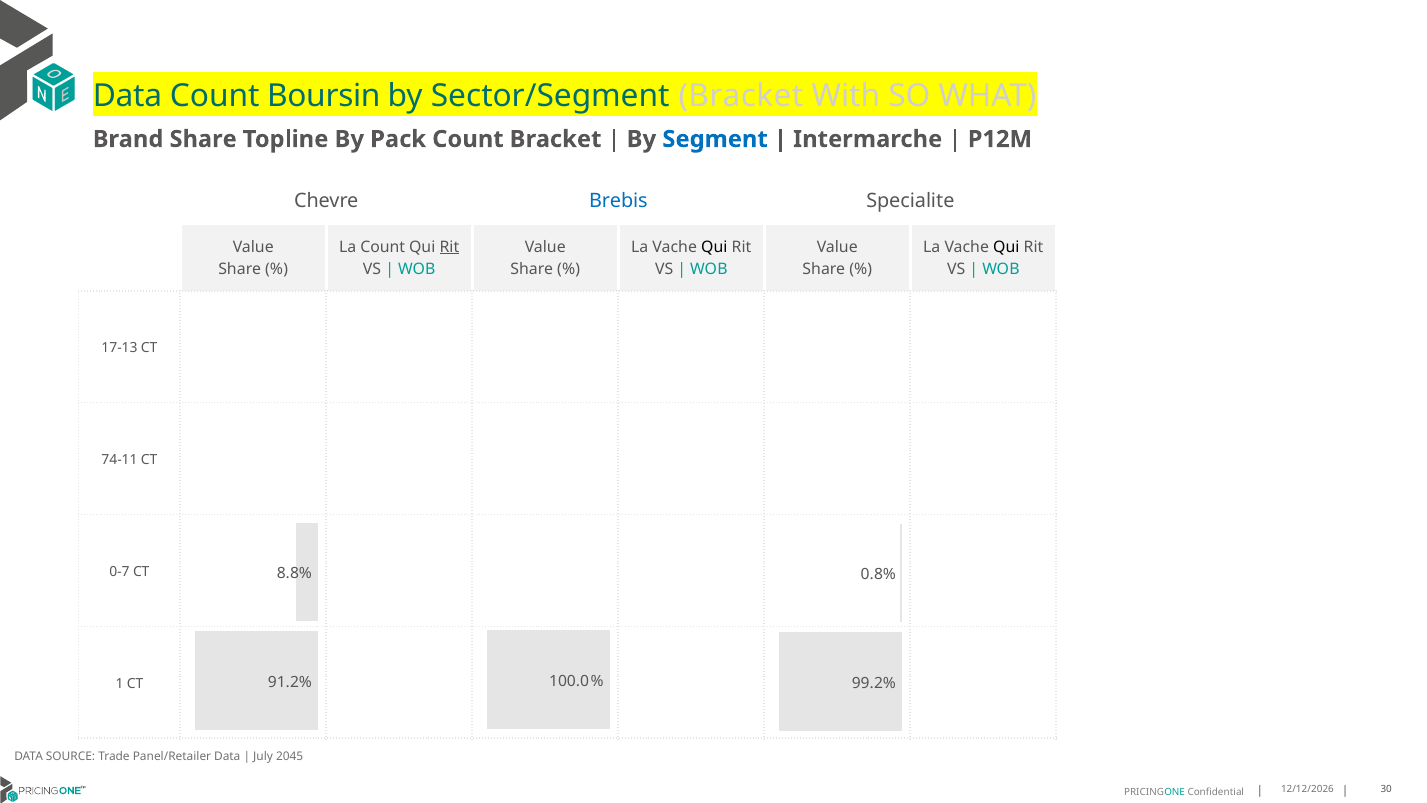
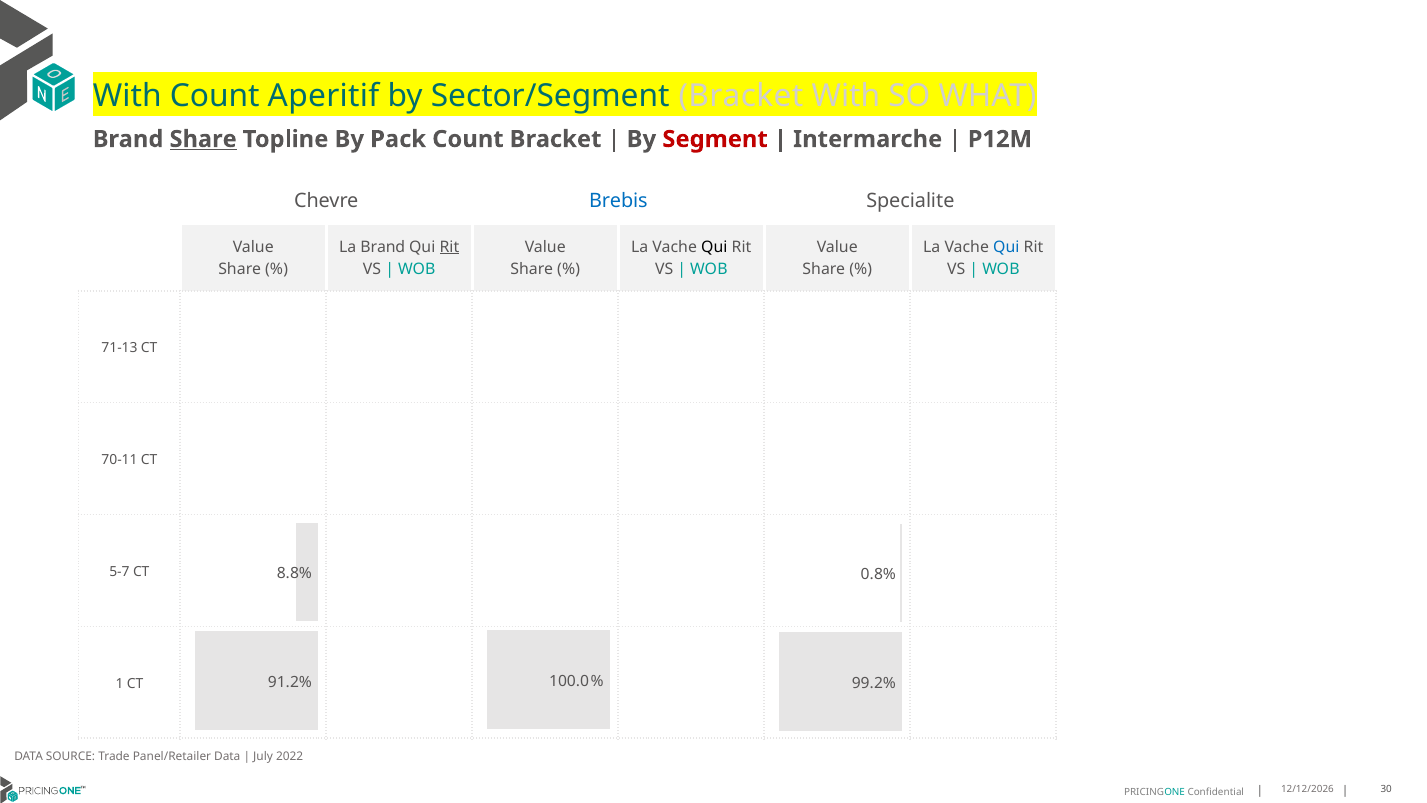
Data: Data -> With (127, 96)
Boursin: Boursin -> Aperitif (324, 96)
Share underline: none -> present (203, 139)
Segment colour: blue -> red (715, 139)
La Count: Count -> Brand (383, 247)
Qui colour: black -> blue (1006, 247)
17-13: 17-13 -> 71-13 (119, 348)
74-11: 74-11 -> 70-11 (119, 460)
0-7: 0-7 -> 5-7 (119, 572)
2045: 2045 -> 2022 (290, 756)
